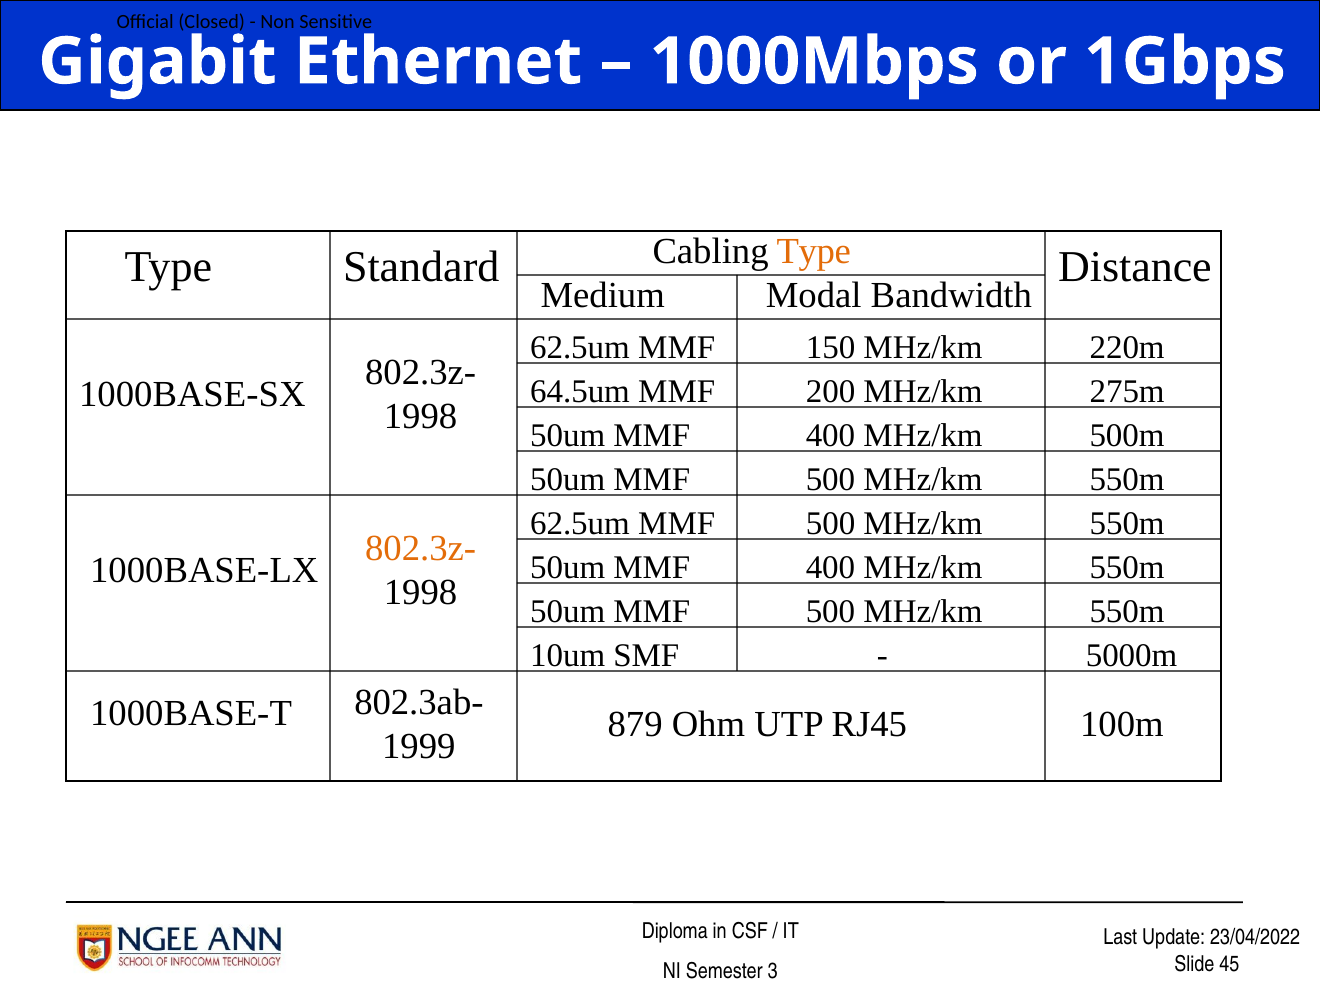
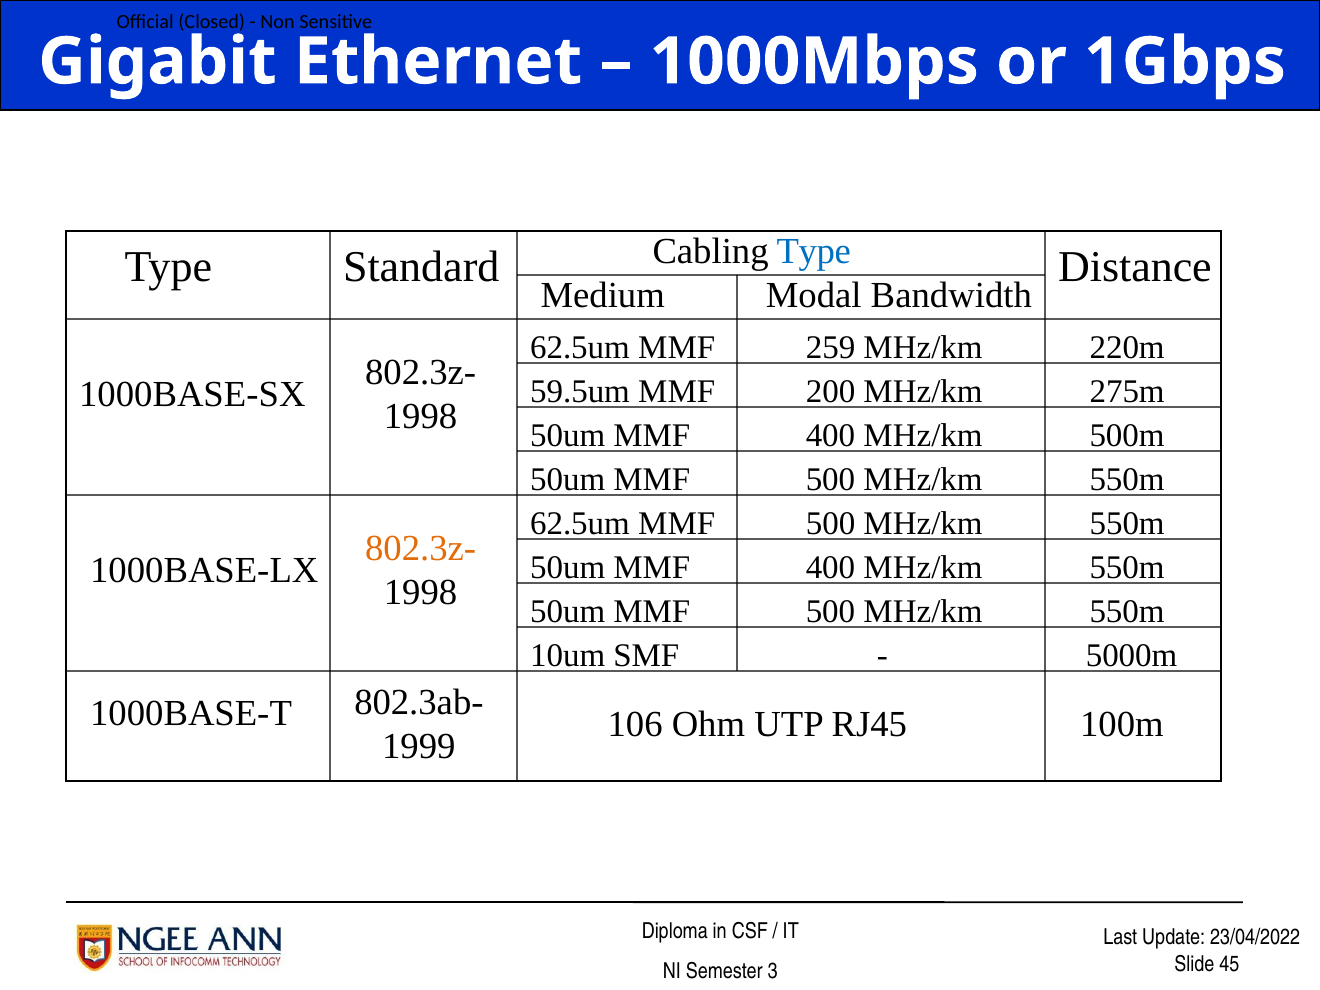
Type colour: orange -> blue (814, 251)
150: 150 -> 259 (831, 348)
64.5um: 64.5um -> 59.5um (580, 392)
879: 879 -> 106 (635, 724)
